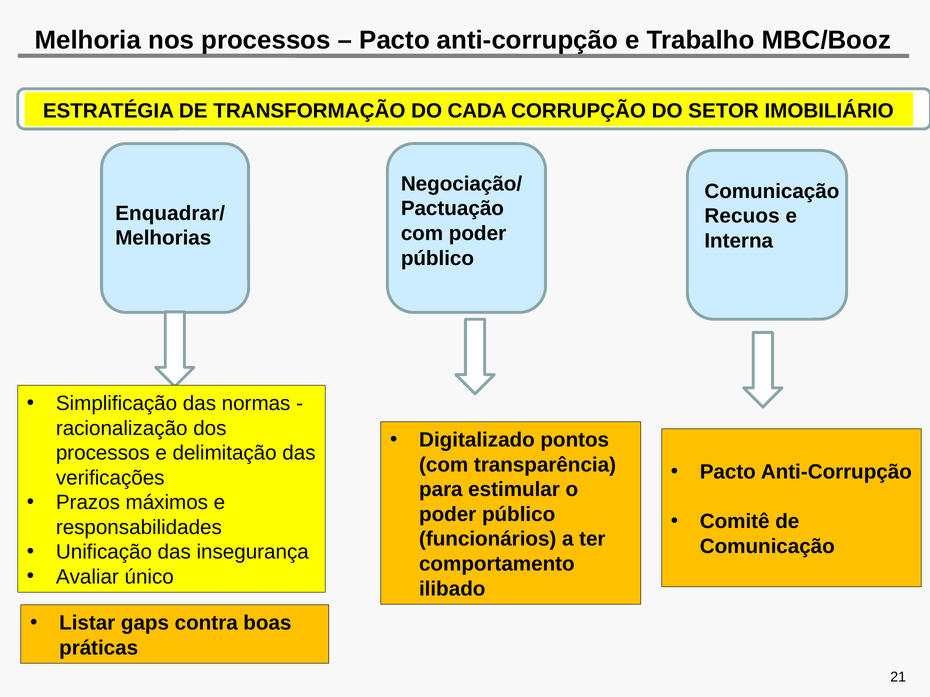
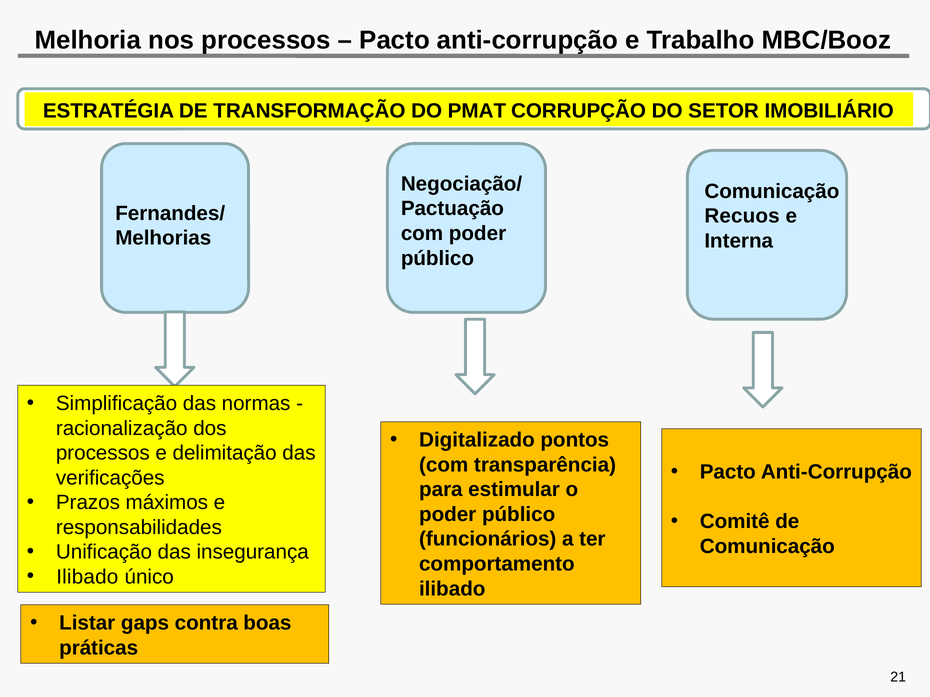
CADA: CADA -> PMAT (477, 111)
Enquadrar/: Enquadrar/ -> Fernandes/ (170, 213)
Avaliar: Avaliar -> Ilibado (87, 577)
